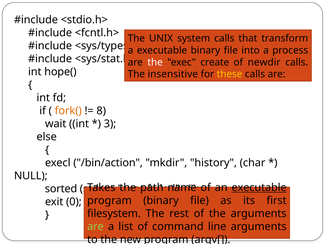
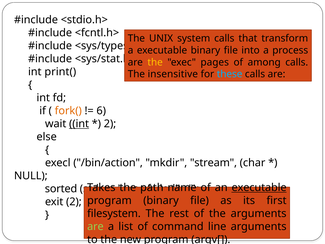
the colour: white -> yellow (155, 62)
create: create -> pages (215, 62)
newdir: newdir -> among (264, 62)
hope(: hope( -> print( (60, 72)
these colour: yellow -> light blue (230, 74)
8: 8 -> 6 (101, 111)
int underline: none -> present (79, 124)
3: 3 -> 2 (110, 124)
history: history -> stream (214, 163)
exit 0: 0 -> 2 (74, 202)
